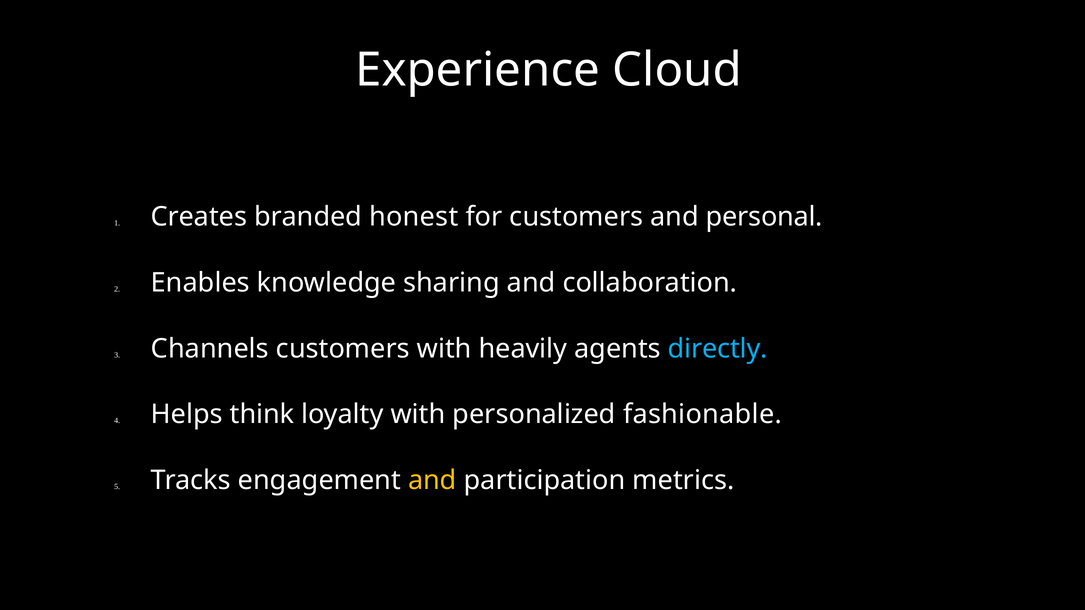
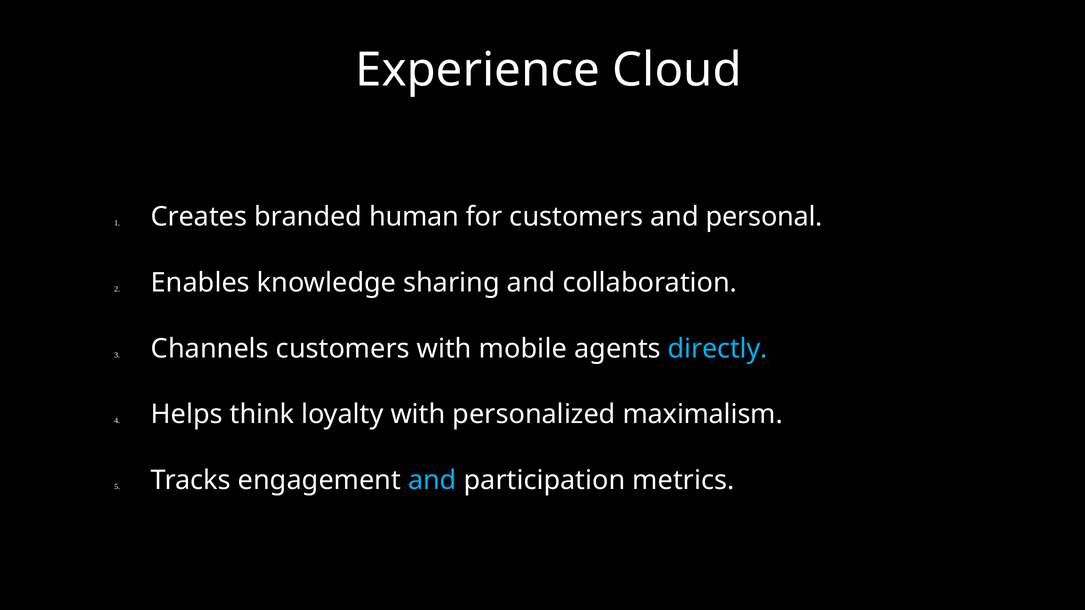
honest: honest -> human (414, 217)
heavily: heavily -> mobile (523, 349)
fashionable: fashionable -> maximalism (703, 415)
and colour: yellow -> light blue (432, 481)
